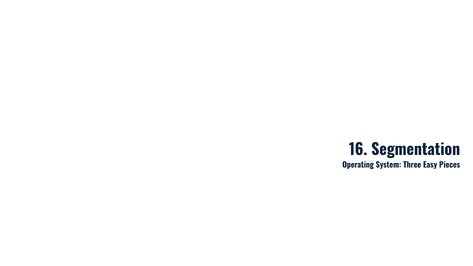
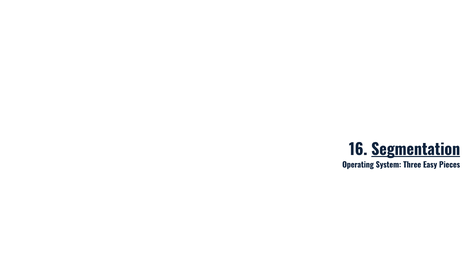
Segmentation underline: none -> present (416, 150)
